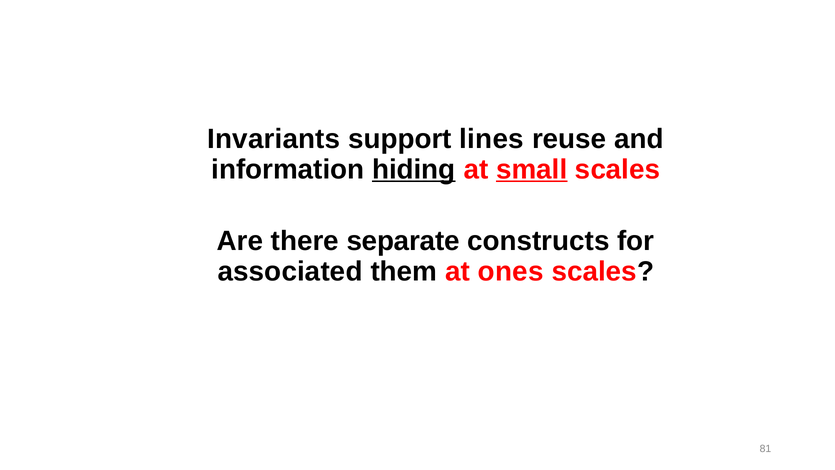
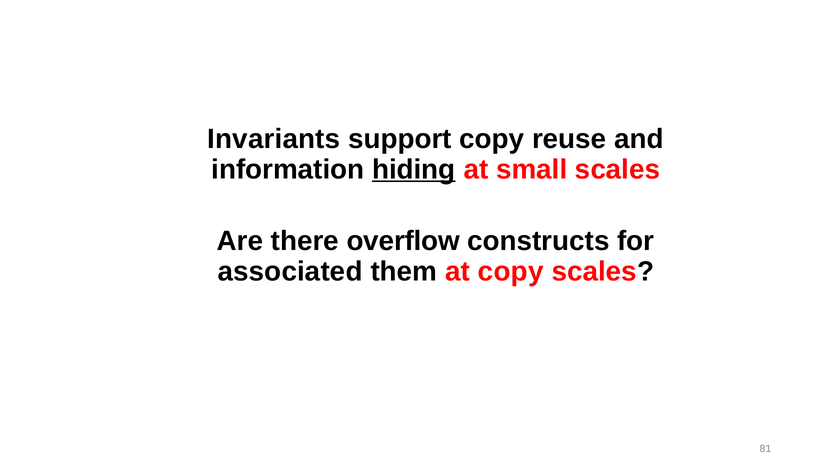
support lines: lines -> copy (492, 139)
small underline: present -> none (532, 169)
separate: separate -> overflow (403, 241)
at ones: ones -> copy (511, 271)
